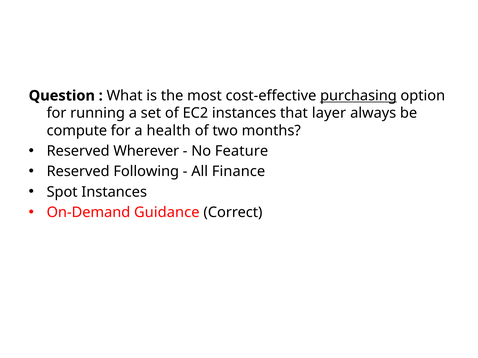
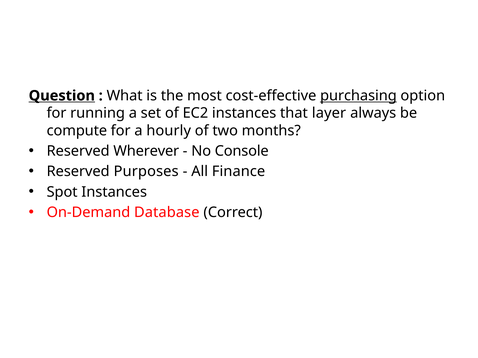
Question underline: none -> present (62, 96)
health: health -> hourly (169, 131)
Feature: Feature -> Console (242, 151)
Following: Following -> Purposes (146, 172)
Guidance: Guidance -> Database (167, 213)
